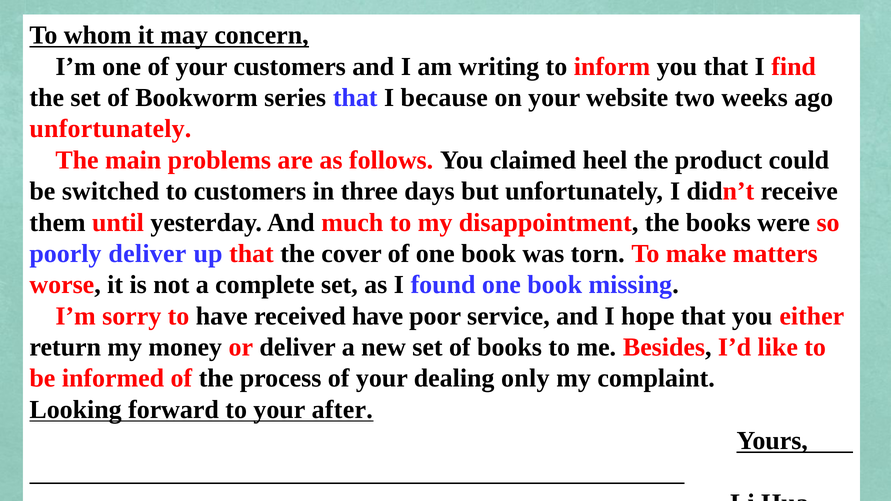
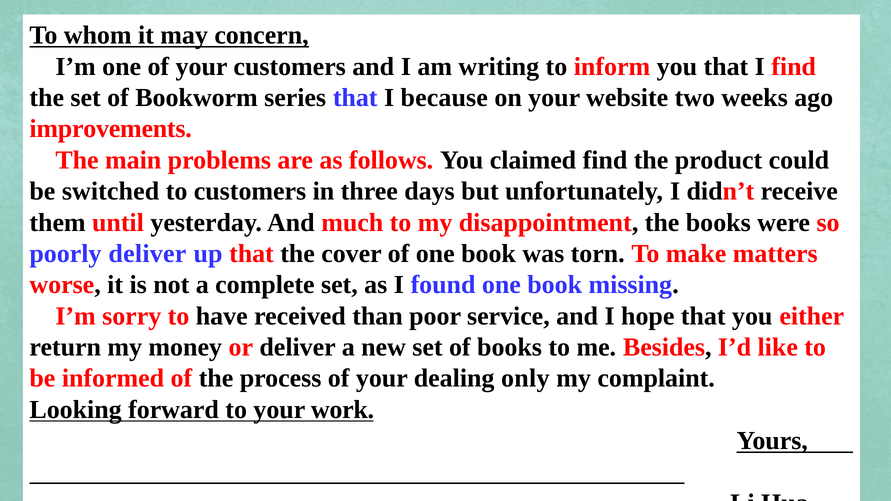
unfortunately: unfortunately -> improvements (111, 129)
claimed heel: heel -> find (605, 160)
received have: have -> than (377, 316)
after: after -> work (343, 410)
